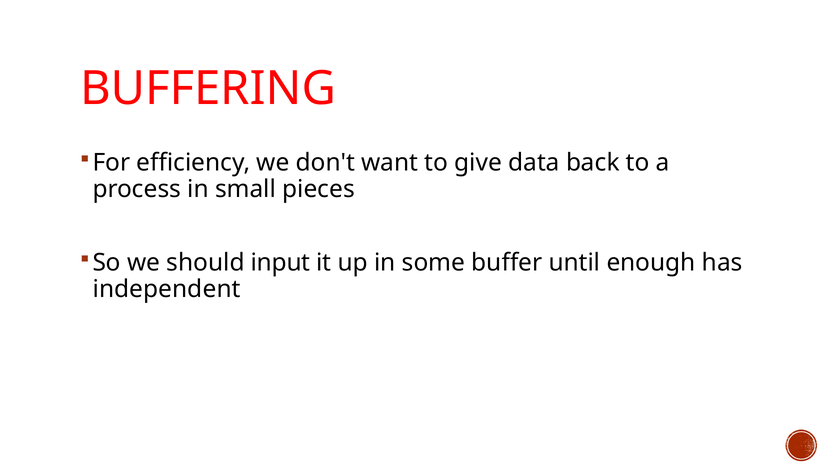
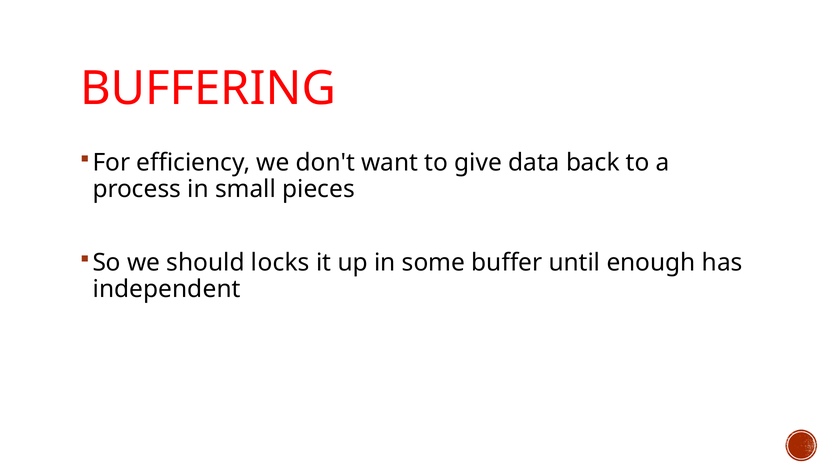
input: input -> locks (280, 263)
